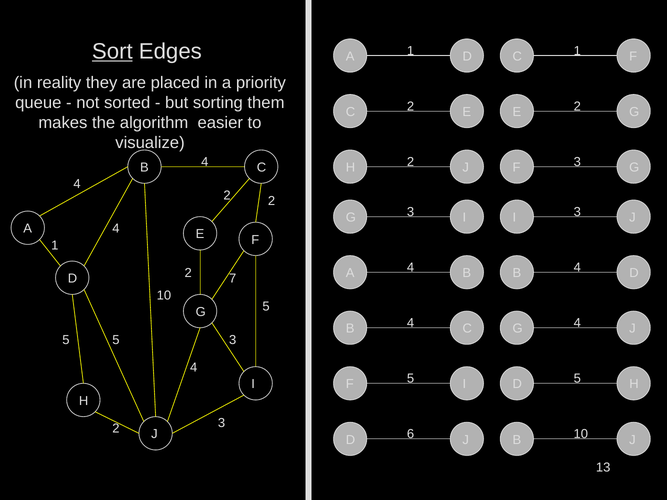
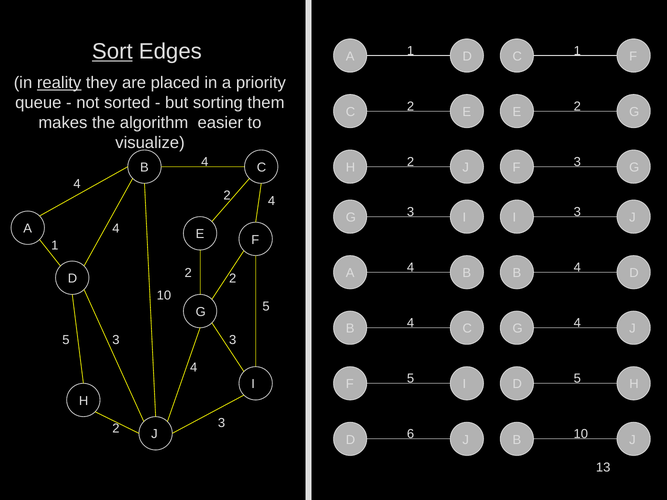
reality underline: none -> present (59, 83)
2 2: 2 -> 4 (272, 201)
7: 7 -> 2 (233, 279)
5: 5 -> 3 (116, 340)
